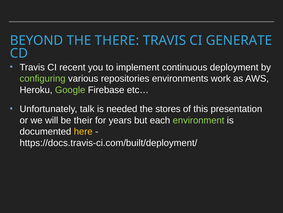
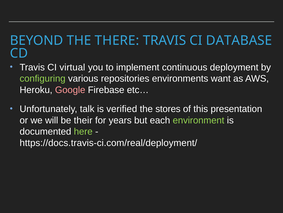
GENERATE: GENERATE -> DATABASE (239, 40)
recent: recent -> virtual (72, 67)
work: work -> want (221, 78)
Google colour: light green -> pink (70, 90)
needed: needed -> verified (122, 109)
here colour: yellow -> light green (83, 131)
https://docs.travis-ci.com/built/deployment/: https://docs.travis-ci.com/built/deployment/ -> https://docs.travis-ci.com/real/deployment/ (108, 142)
